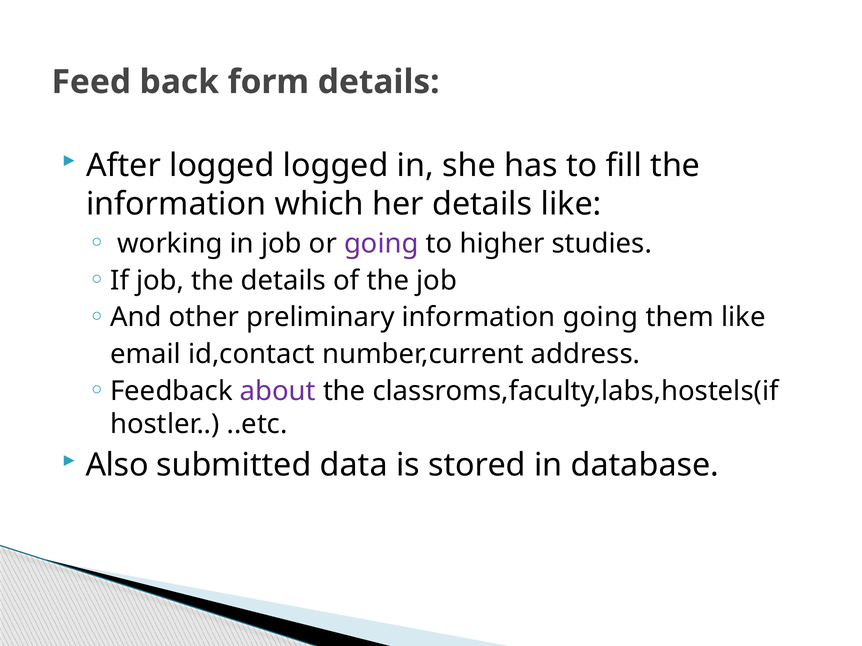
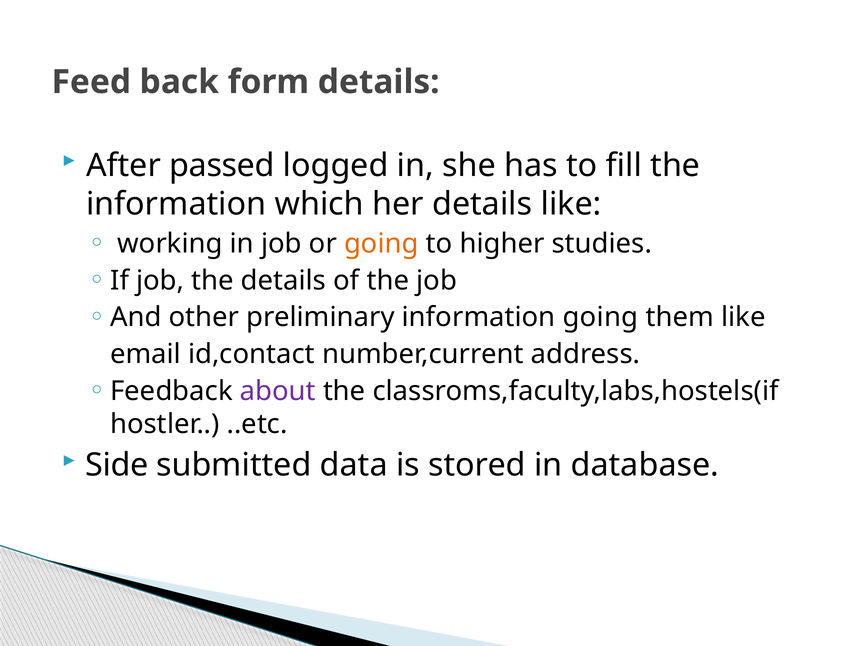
After logged: logged -> passed (222, 166)
going colour: purple -> orange (381, 244)
Also: Also -> Side (117, 465)
